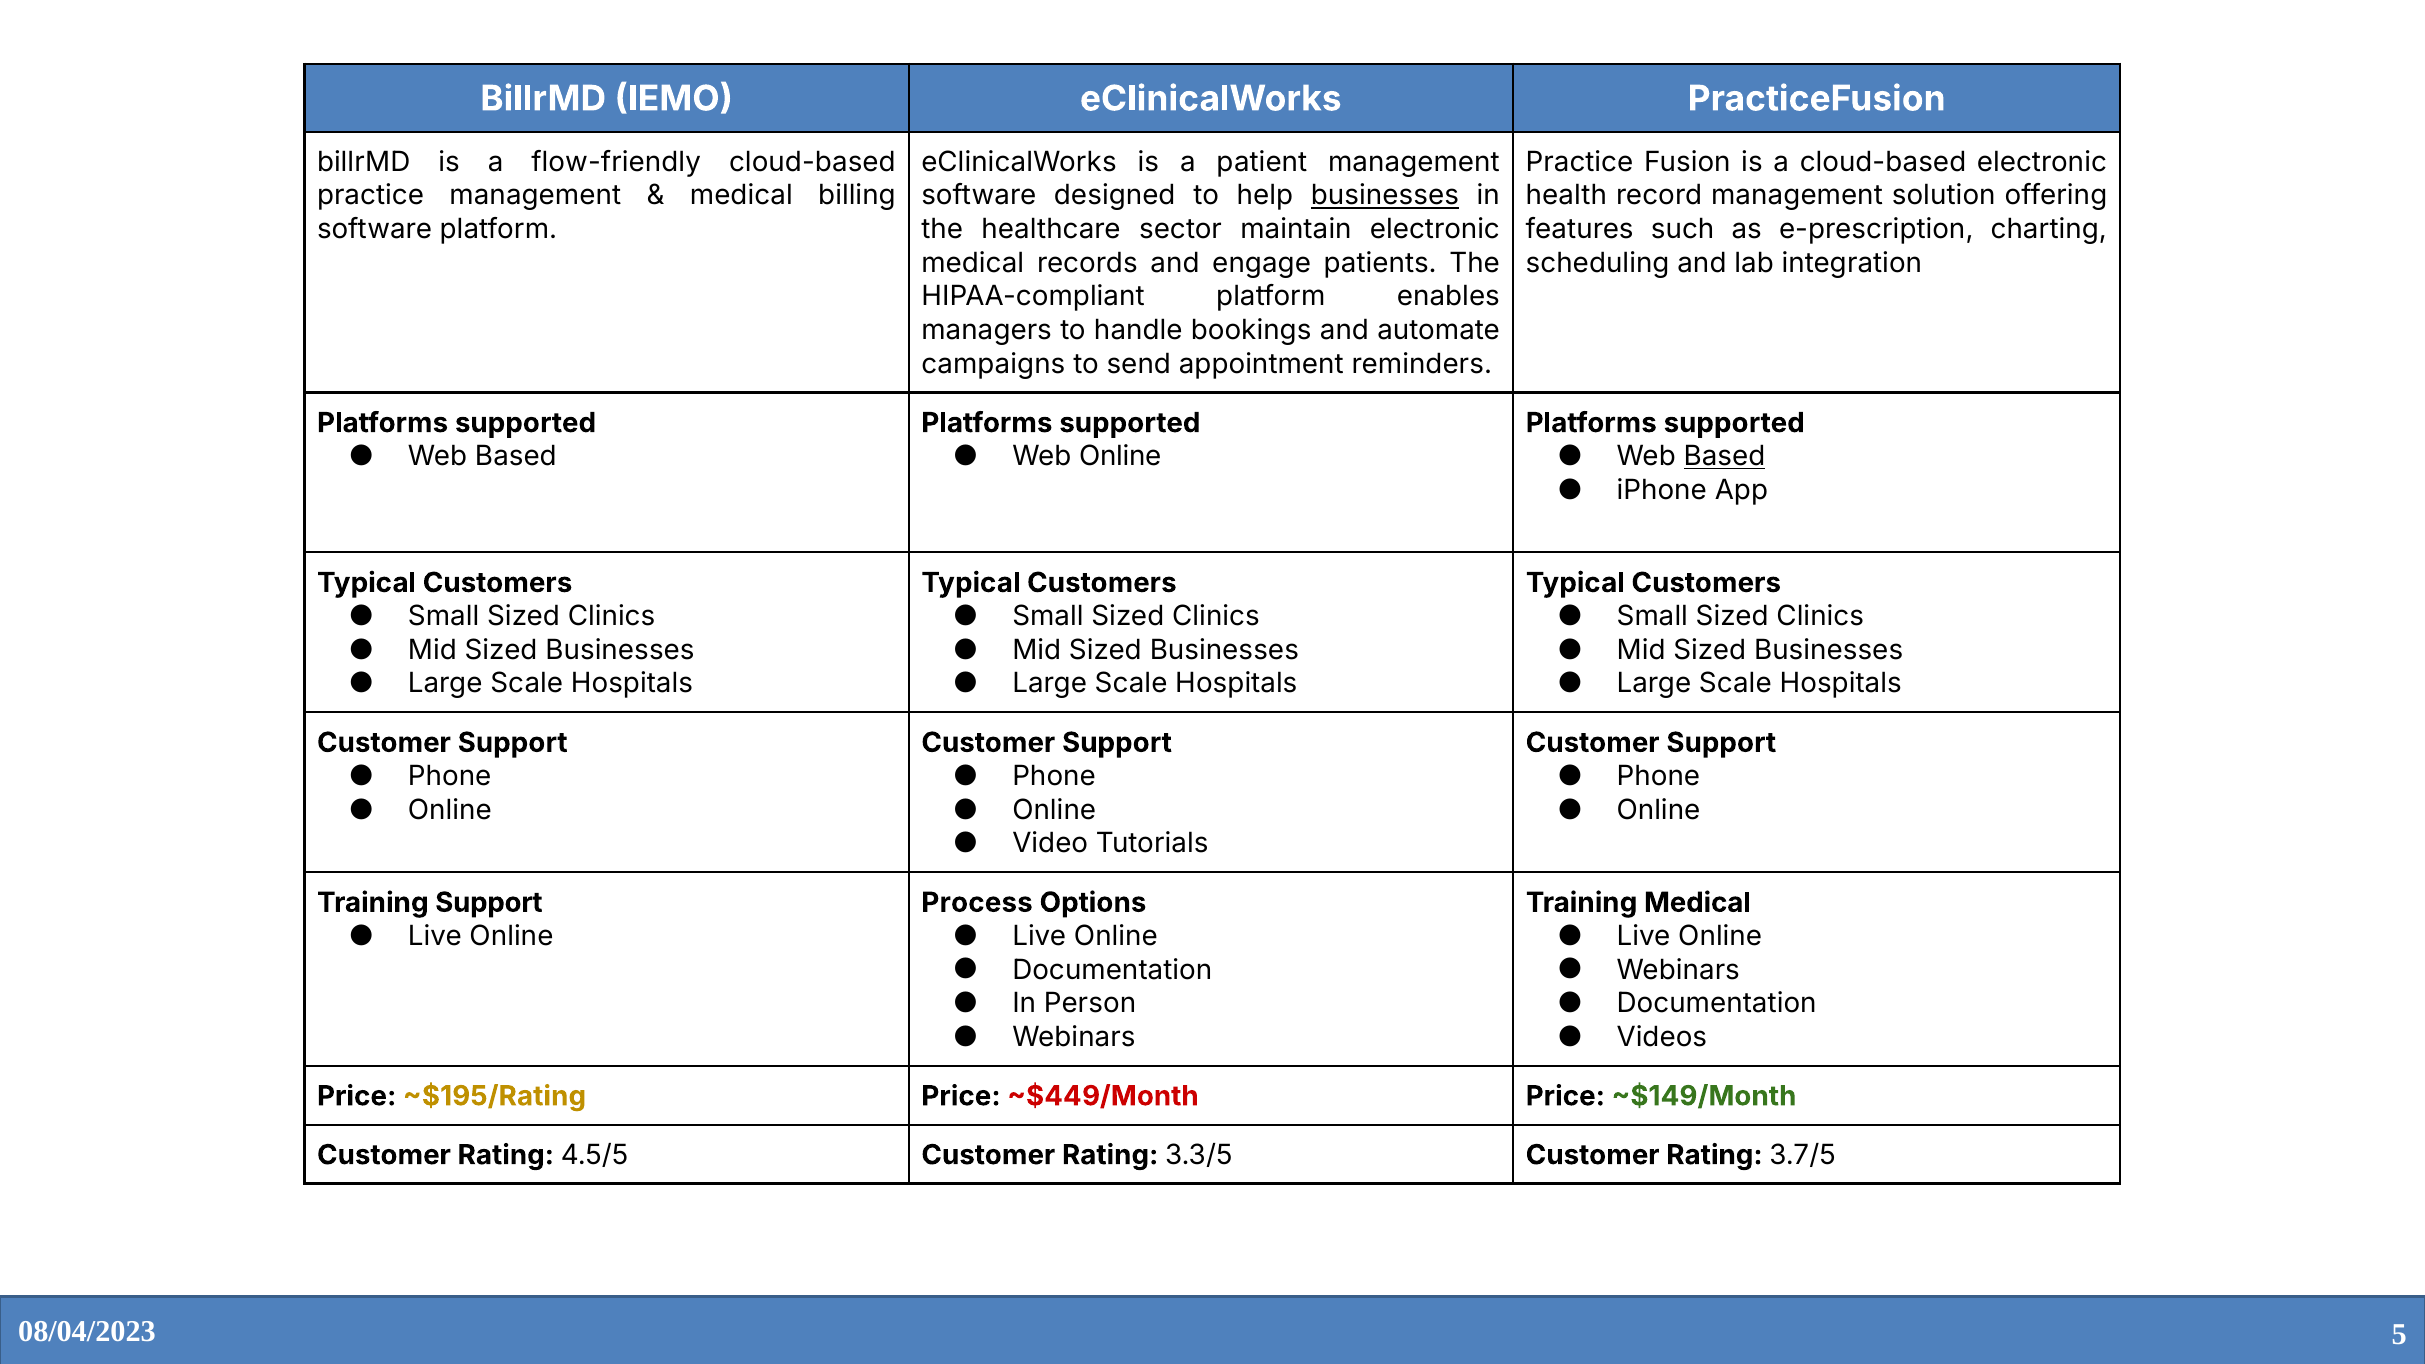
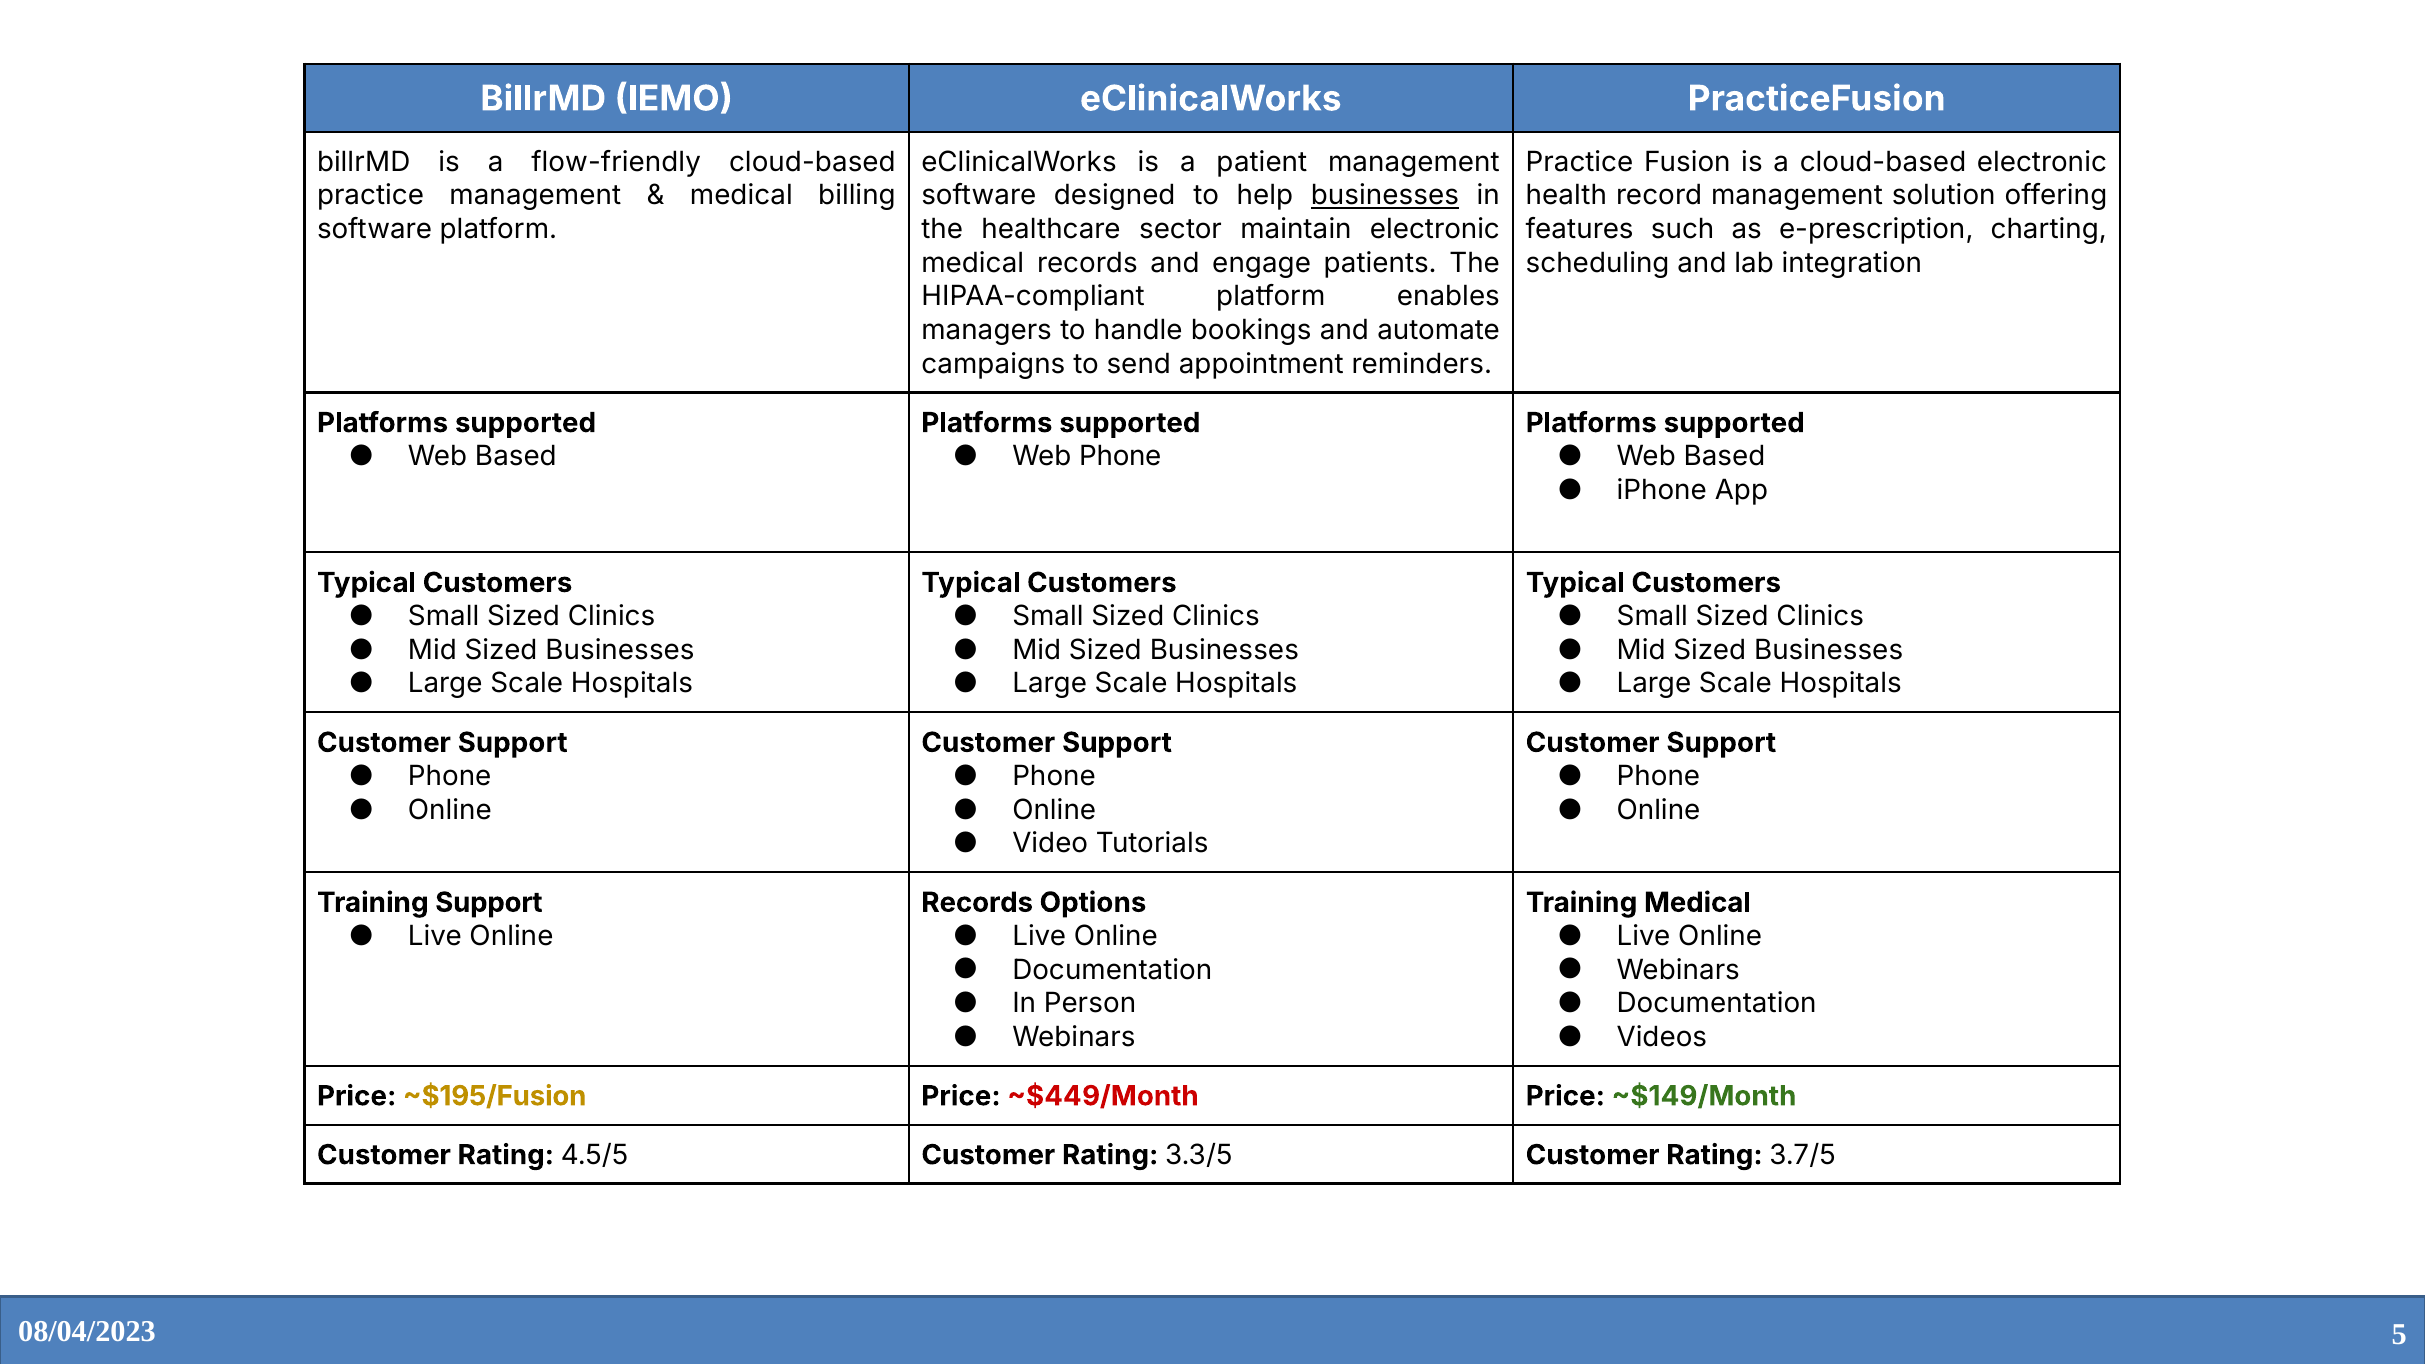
Web Online: Online -> Phone (1120, 457)
Based underline: present -> none (1724, 457)
Process: Process -> Records (977, 903)
~$195/Rating: ~$195/Rating -> ~$195/Fusion (495, 1096)
